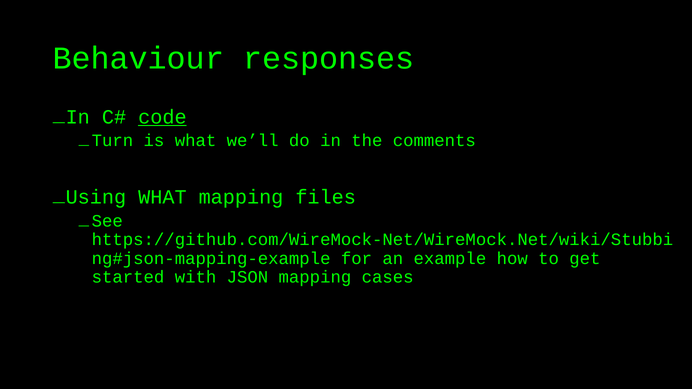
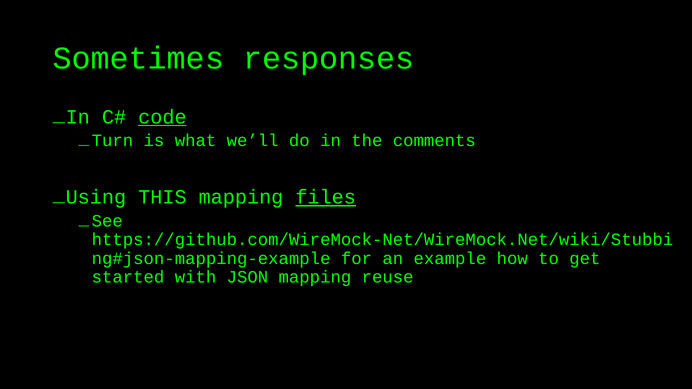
Behaviour: Behaviour -> Sometimes (138, 58)
Using WHAT: WHAT -> THIS (162, 197)
files underline: none -> present (326, 197)
cases: cases -> reuse (388, 277)
